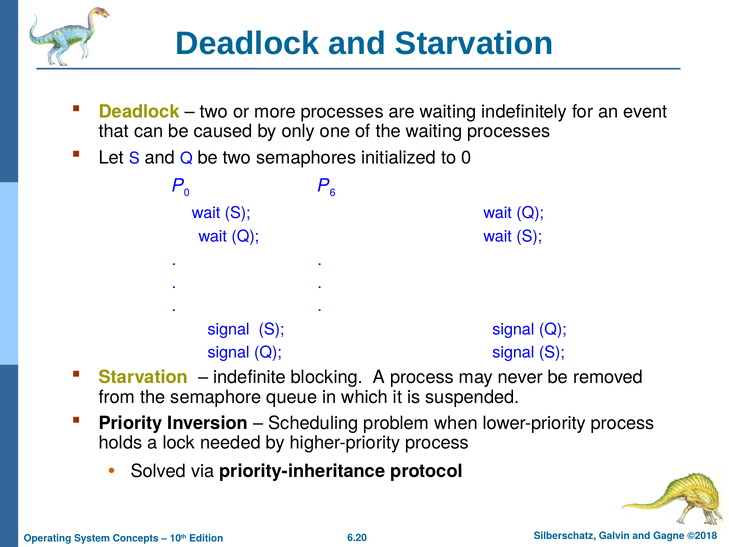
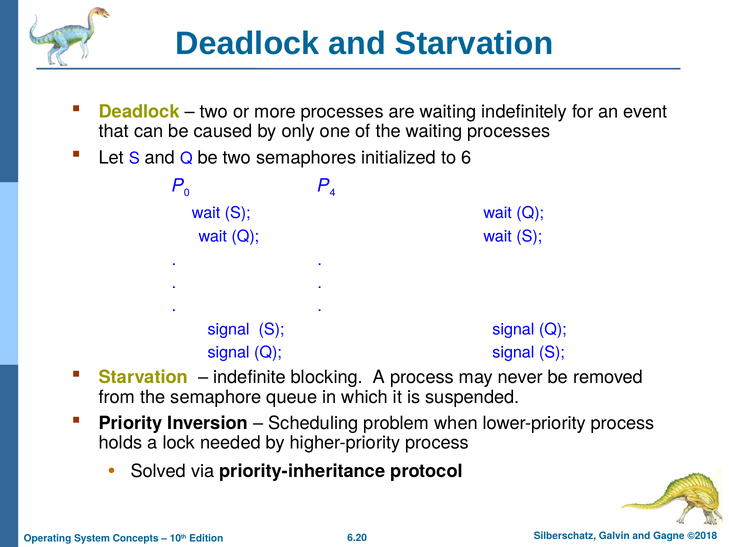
to 0: 0 -> 6 (466, 157)
6: 6 -> 4 (333, 193)
